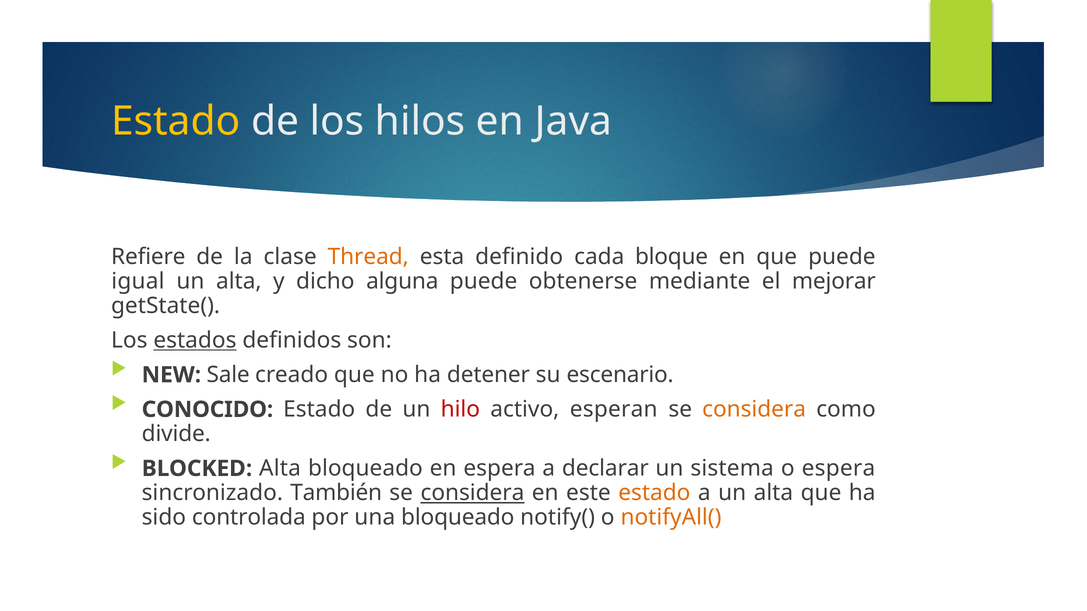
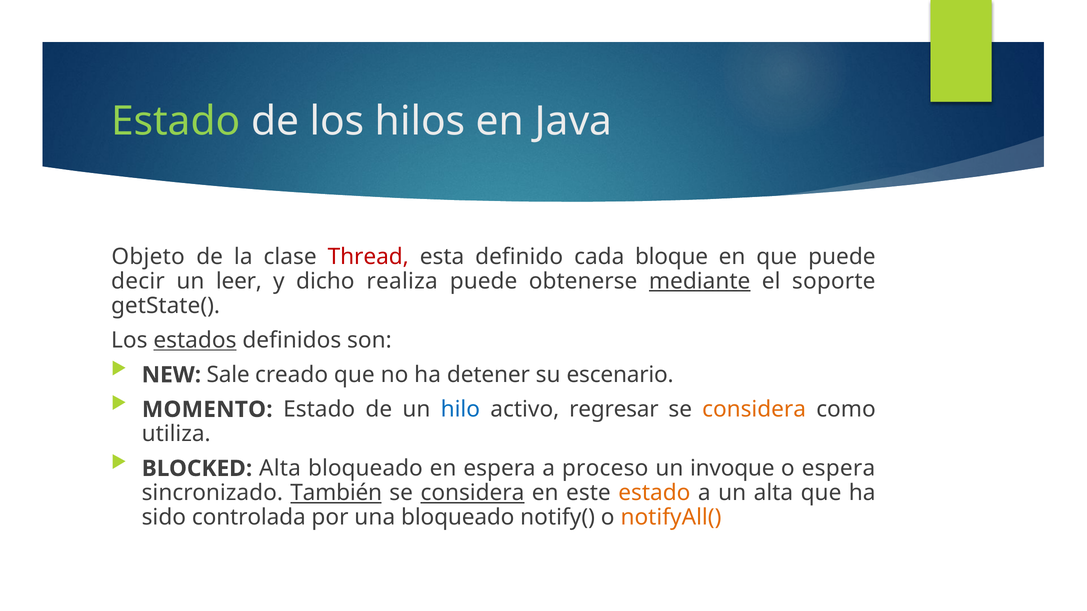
Estado colour: yellow -> light green (176, 121)
Refiere: Refiere -> Objeto (148, 257)
Thread colour: orange -> red (368, 257)
igual: igual -> decir (138, 281)
alta: alta -> leer (239, 281)
alguna: alguna -> realiza (402, 281)
mediante underline: none -> present (700, 281)
mejorar: mejorar -> soporte (834, 281)
CONOCIDO: CONOCIDO -> MOMENTO (207, 410)
hilo colour: red -> blue (460, 410)
esperan: esperan -> regresar (614, 410)
divide: divide -> utiliza (176, 434)
declarar: declarar -> proceso (605, 469)
sistema: sistema -> invoque (732, 469)
También underline: none -> present (336, 493)
